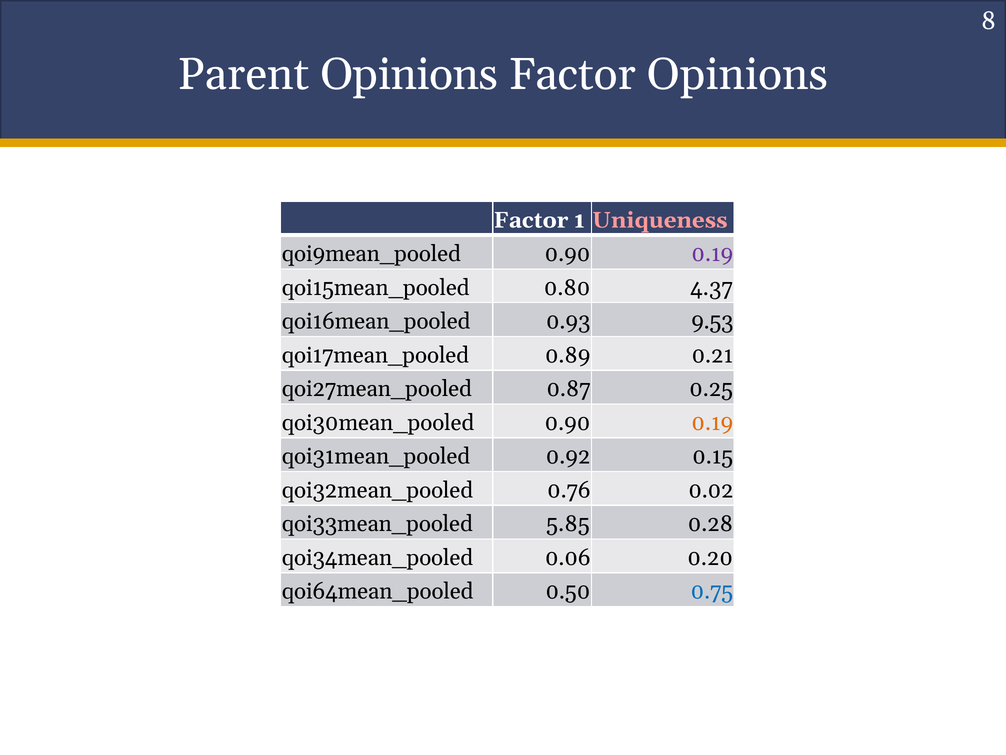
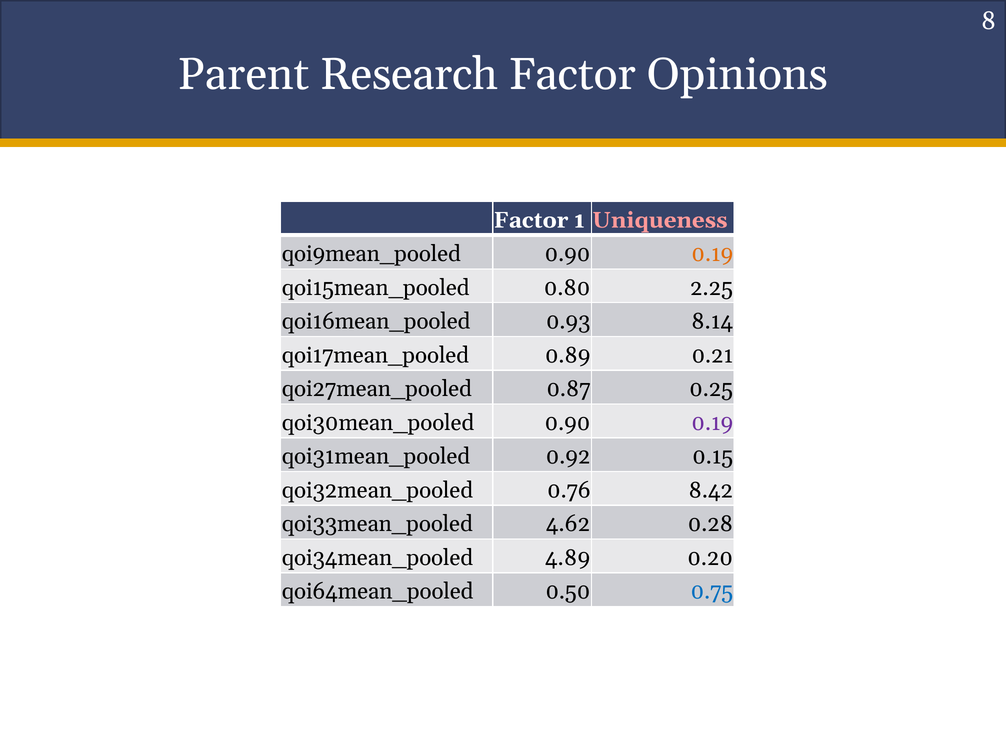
Parent Opinions: Opinions -> Research (409, 74)
0.19 colour: purple -> orange (712, 254)
4.37: 4.37 -> 2.25 (711, 287)
9.53: 9.53 -> 8.14 (712, 321)
0.19 colour: orange -> purple (712, 422)
0.02: 0.02 -> 8.42 (711, 490)
5.85: 5.85 -> 4.62 (568, 524)
0.06: 0.06 -> 4.89 (568, 557)
